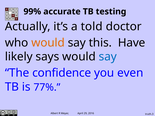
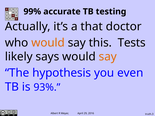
told: told -> that (92, 27)
Have: Have -> Tests (132, 43)
say colour: blue -> orange (108, 57)
confidence: confidence -> hypothesis (62, 73)
77%: 77% -> 93% (47, 87)
